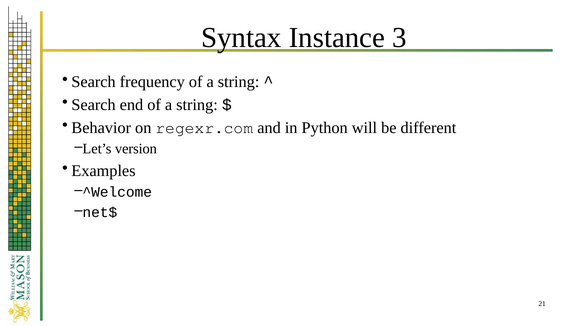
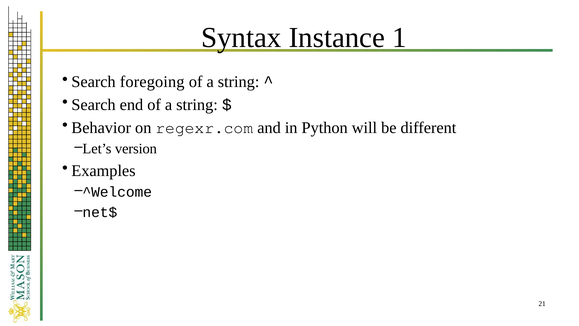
3: 3 -> 1 (399, 37)
frequency: frequency -> foregoing (152, 82)
